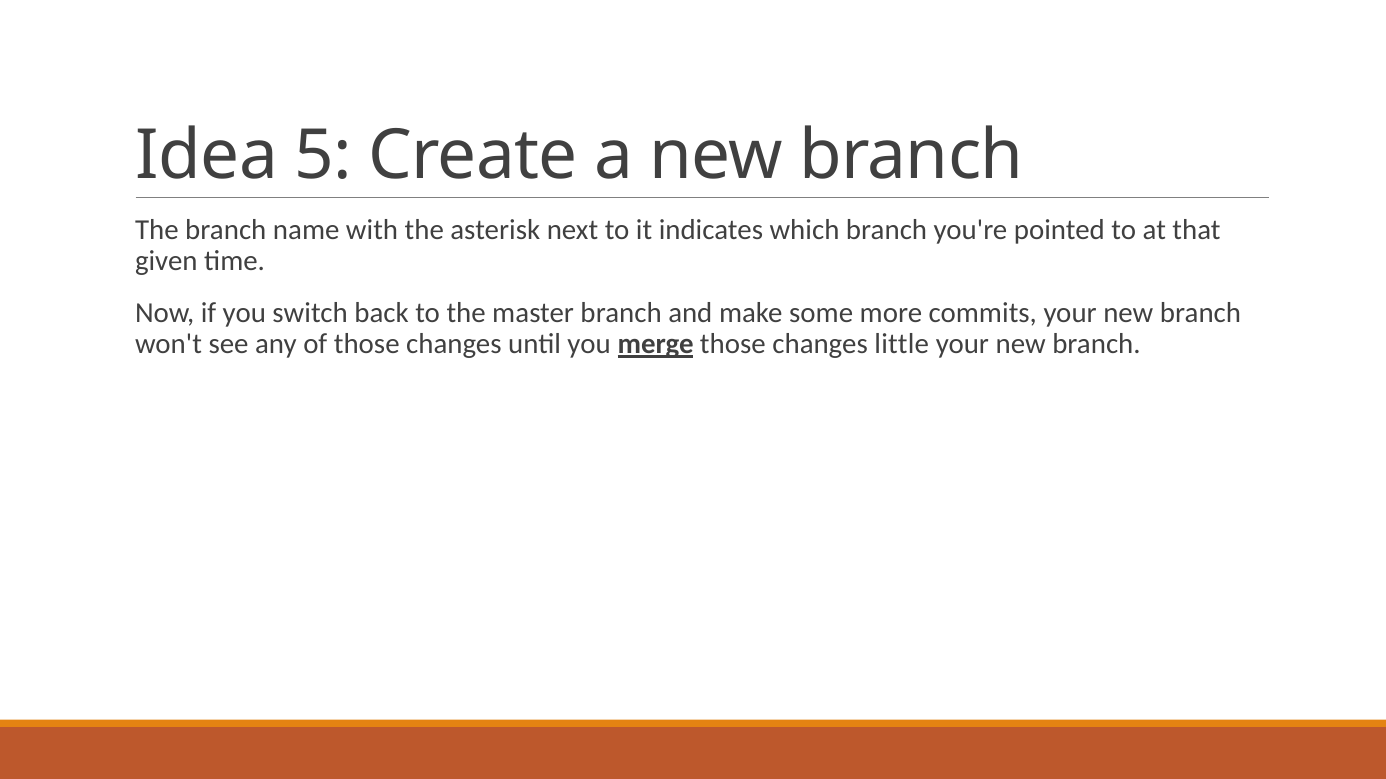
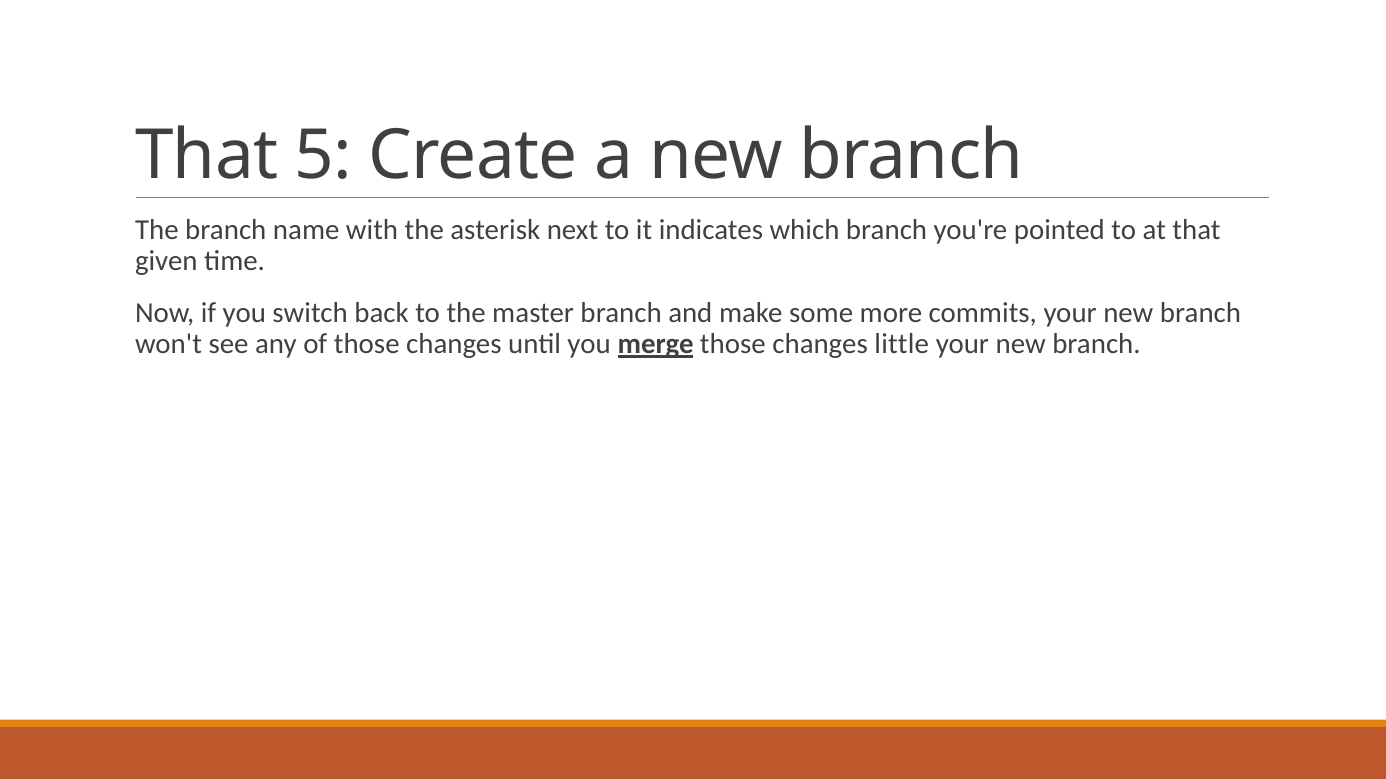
Idea: Idea -> That (207, 155)
